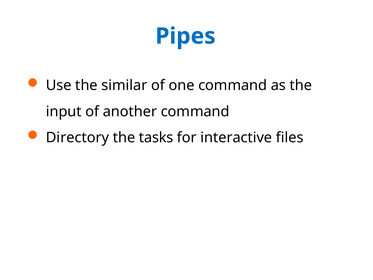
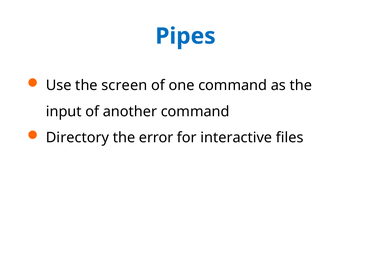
similar: similar -> screen (124, 85)
tasks: tasks -> error (156, 138)
